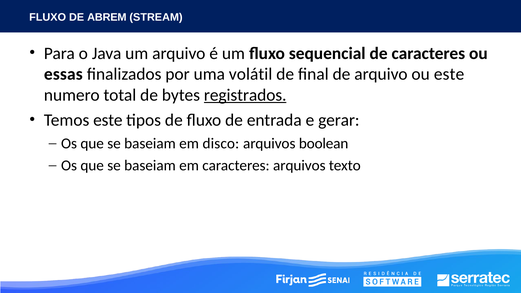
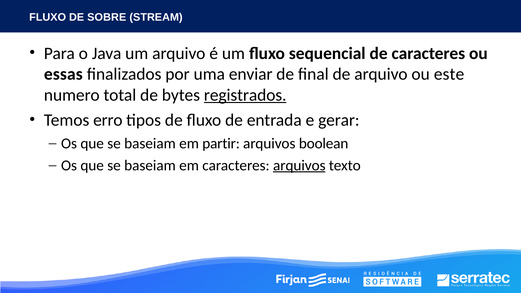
ABREM: ABREM -> SOBRE (107, 17)
volátil: volátil -> enviar (251, 74)
Temos este: este -> erro (108, 120)
disco: disco -> partir (221, 143)
arquivos underline: none -> present (299, 165)
